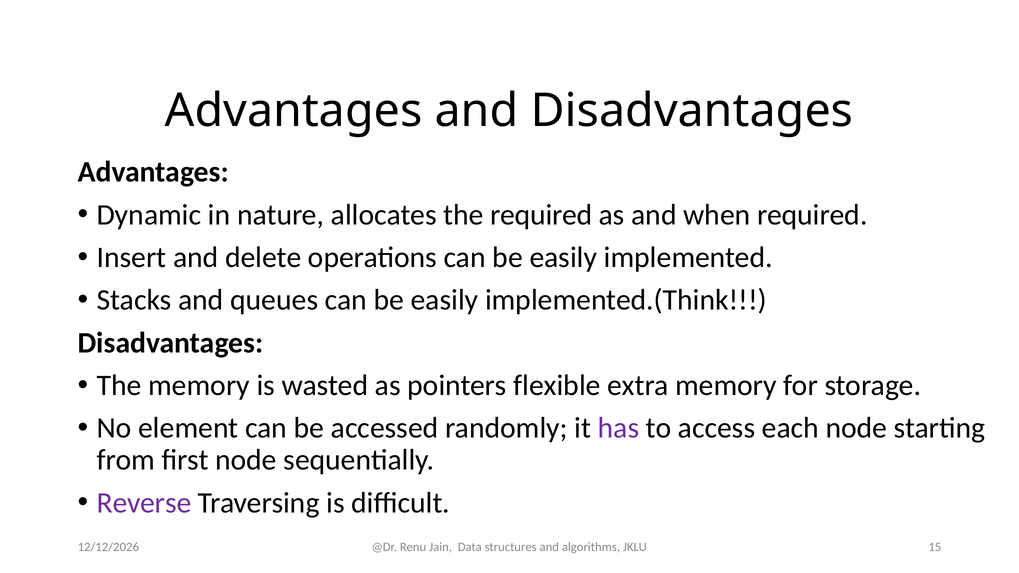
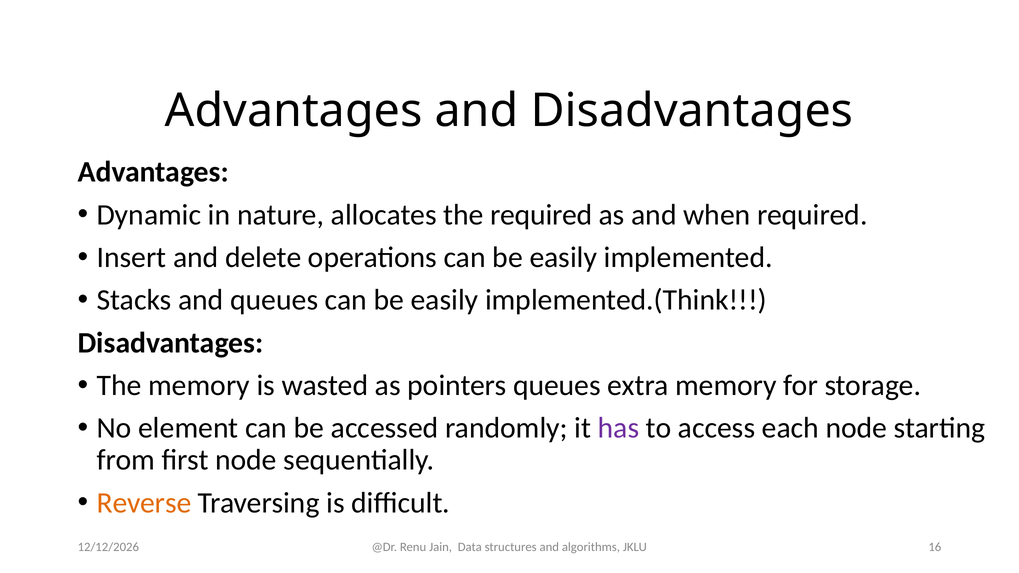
pointers flexible: flexible -> queues (557, 386)
Reverse colour: purple -> orange (144, 503)
15: 15 -> 16 (935, 547)
